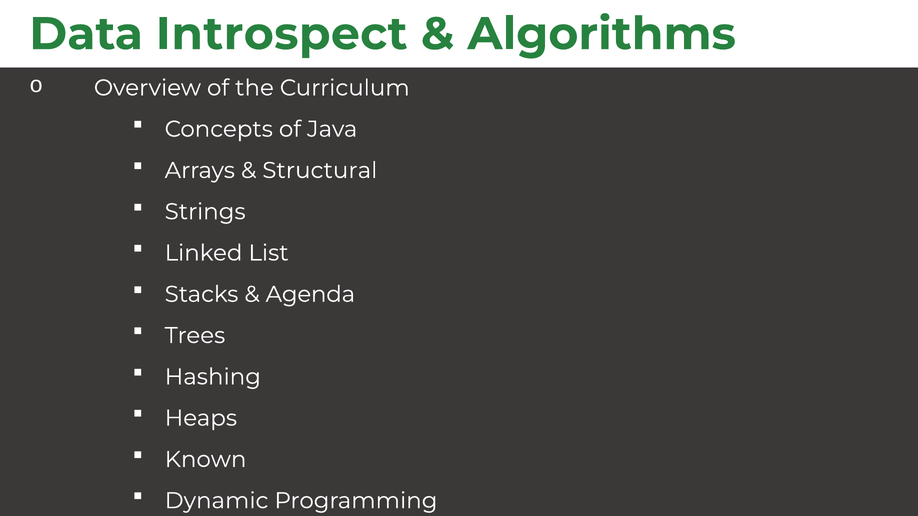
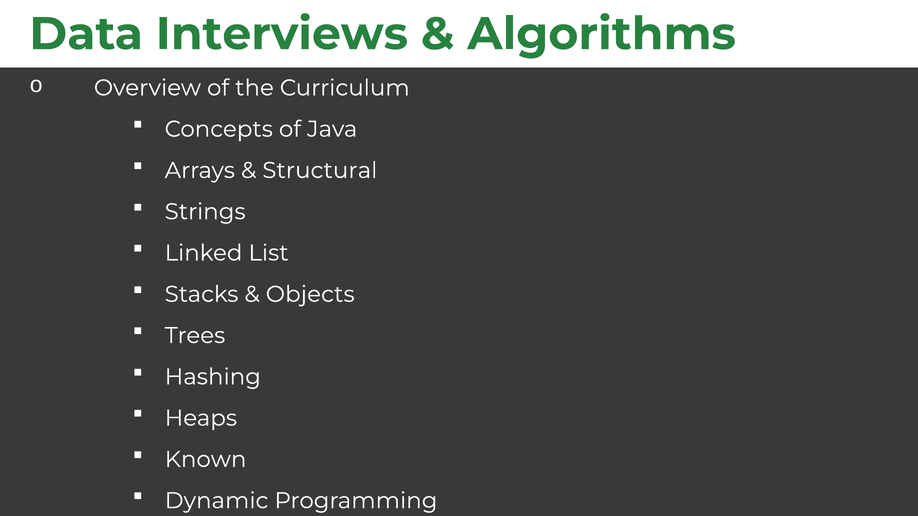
Introspect: Introspect -> Interviews (282, 34)
Agenda: Agenda -> Objects (310, 294)
